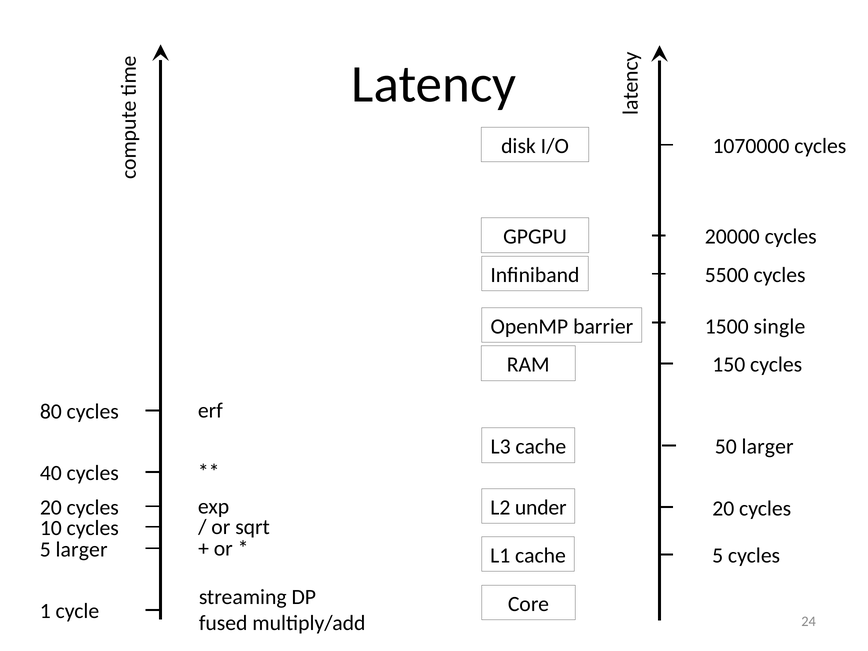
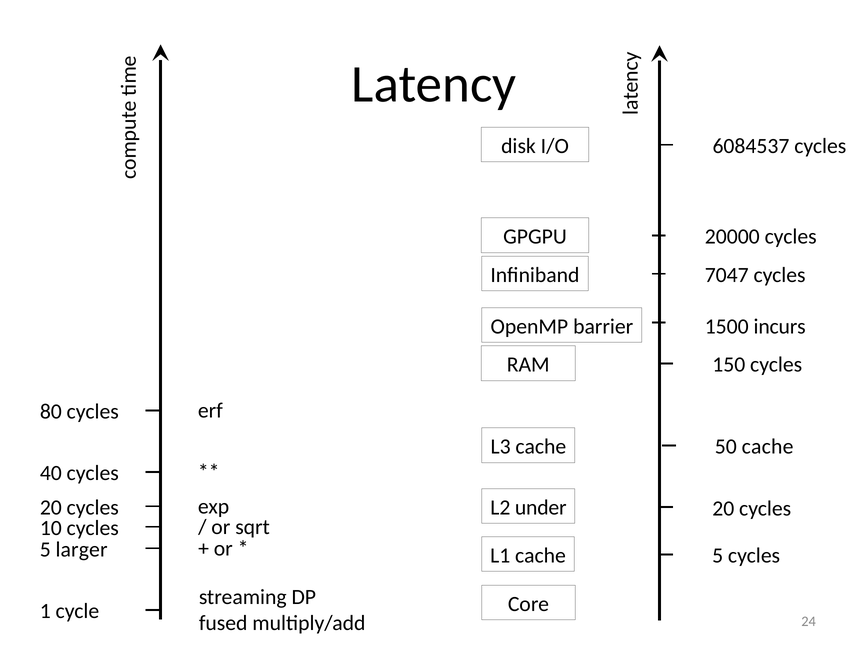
1070000: 1070000 -> 6084537 (751, 146)
5500: 5500 -> 7047 (727, 275)
single: single -> incurs (780, 327)
50 larger: larger -> cache (768, 447)
